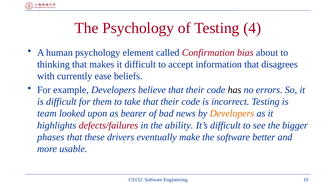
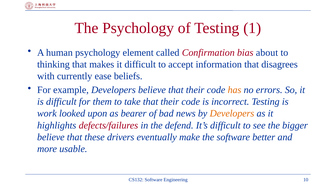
4: 4 -> 1 (252, 28)
has colour: black -> orange (234, 90)
team: team -> work (47, 114)
ability: ability -> defend (179, 125)
phases: phases -> believe (51, 137)
